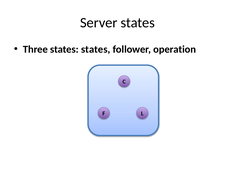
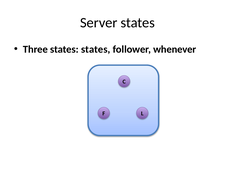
operation: operation -> whenever (175, 49)
